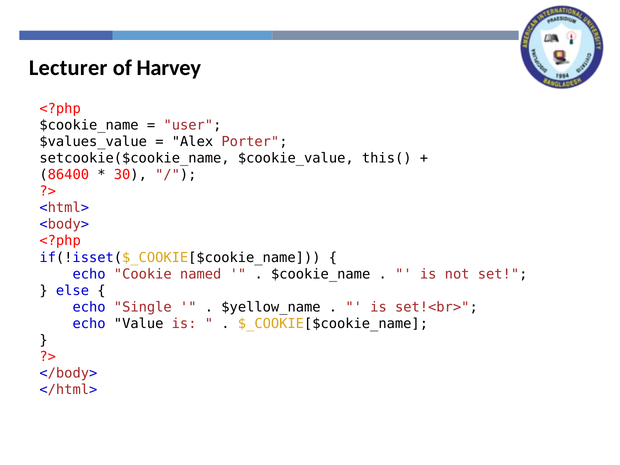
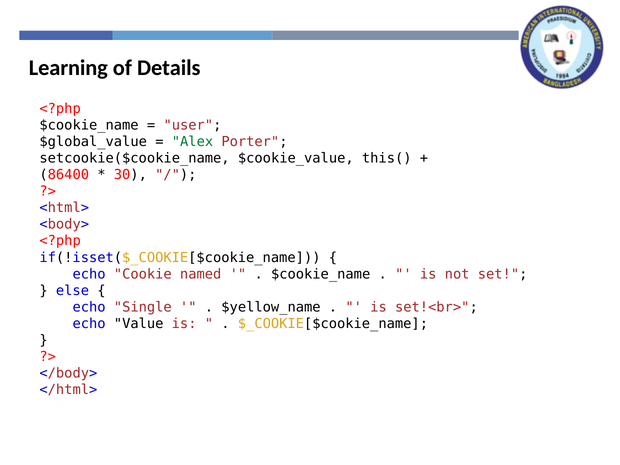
Lecturer: Lecturer -> Learning (68, 68)
Harvey: Harvey -> Details (169, 68)
$values_value: $values_value -> $global_value (93, 142)
Alex colour: black -> green (193, 142)
